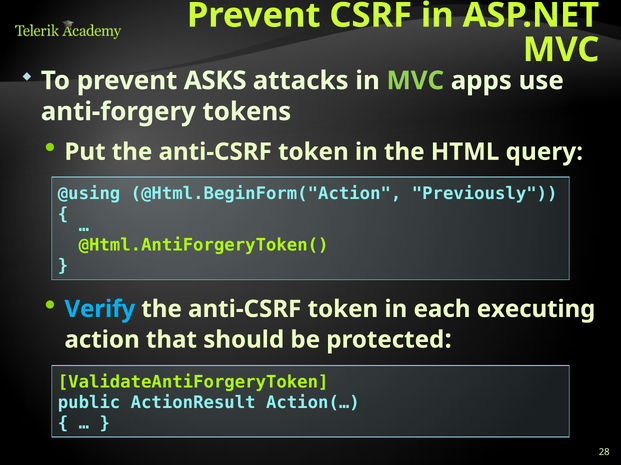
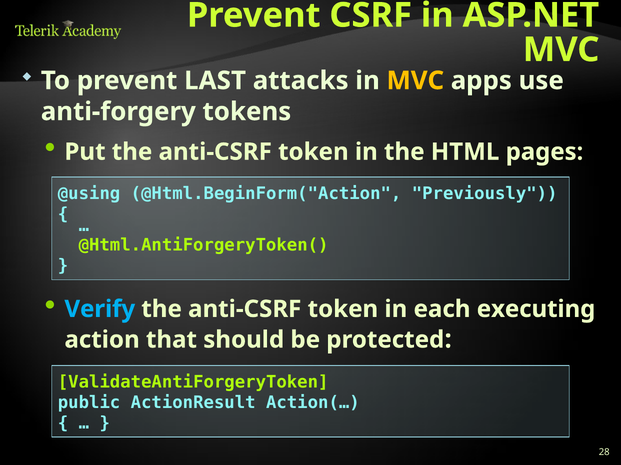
ASKS: ASKS -> LAST (215, 81)
MVC colour: light green -> yellow (415, 81)
query: query -> pages (544, 152)
